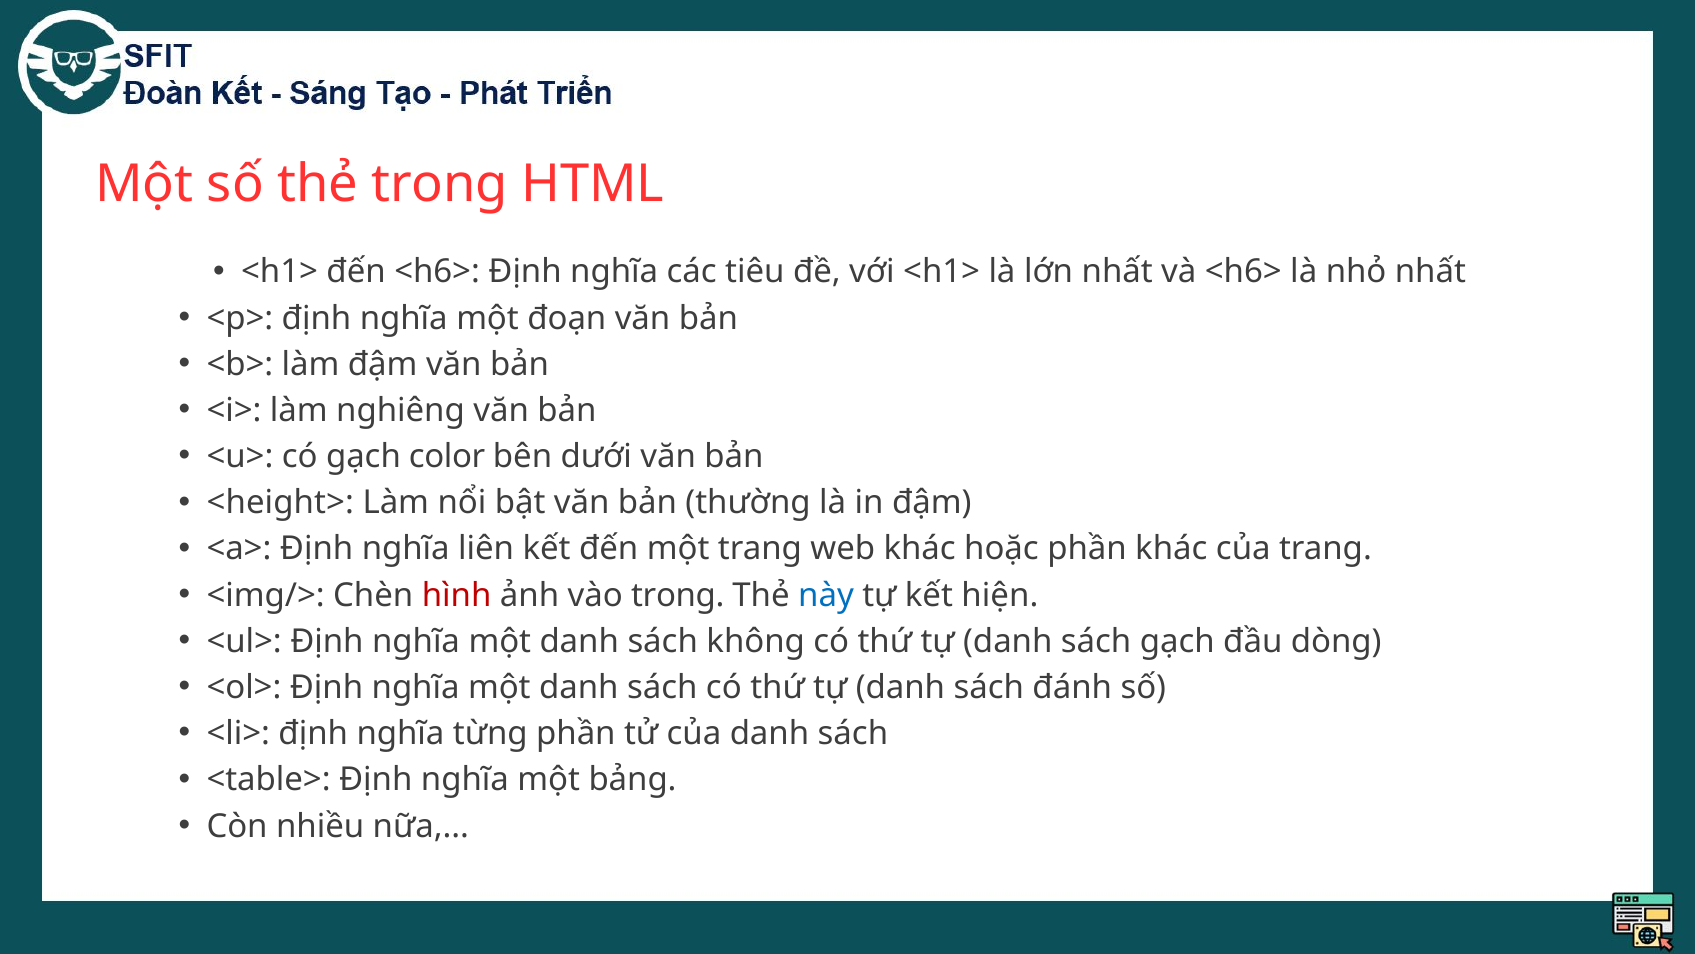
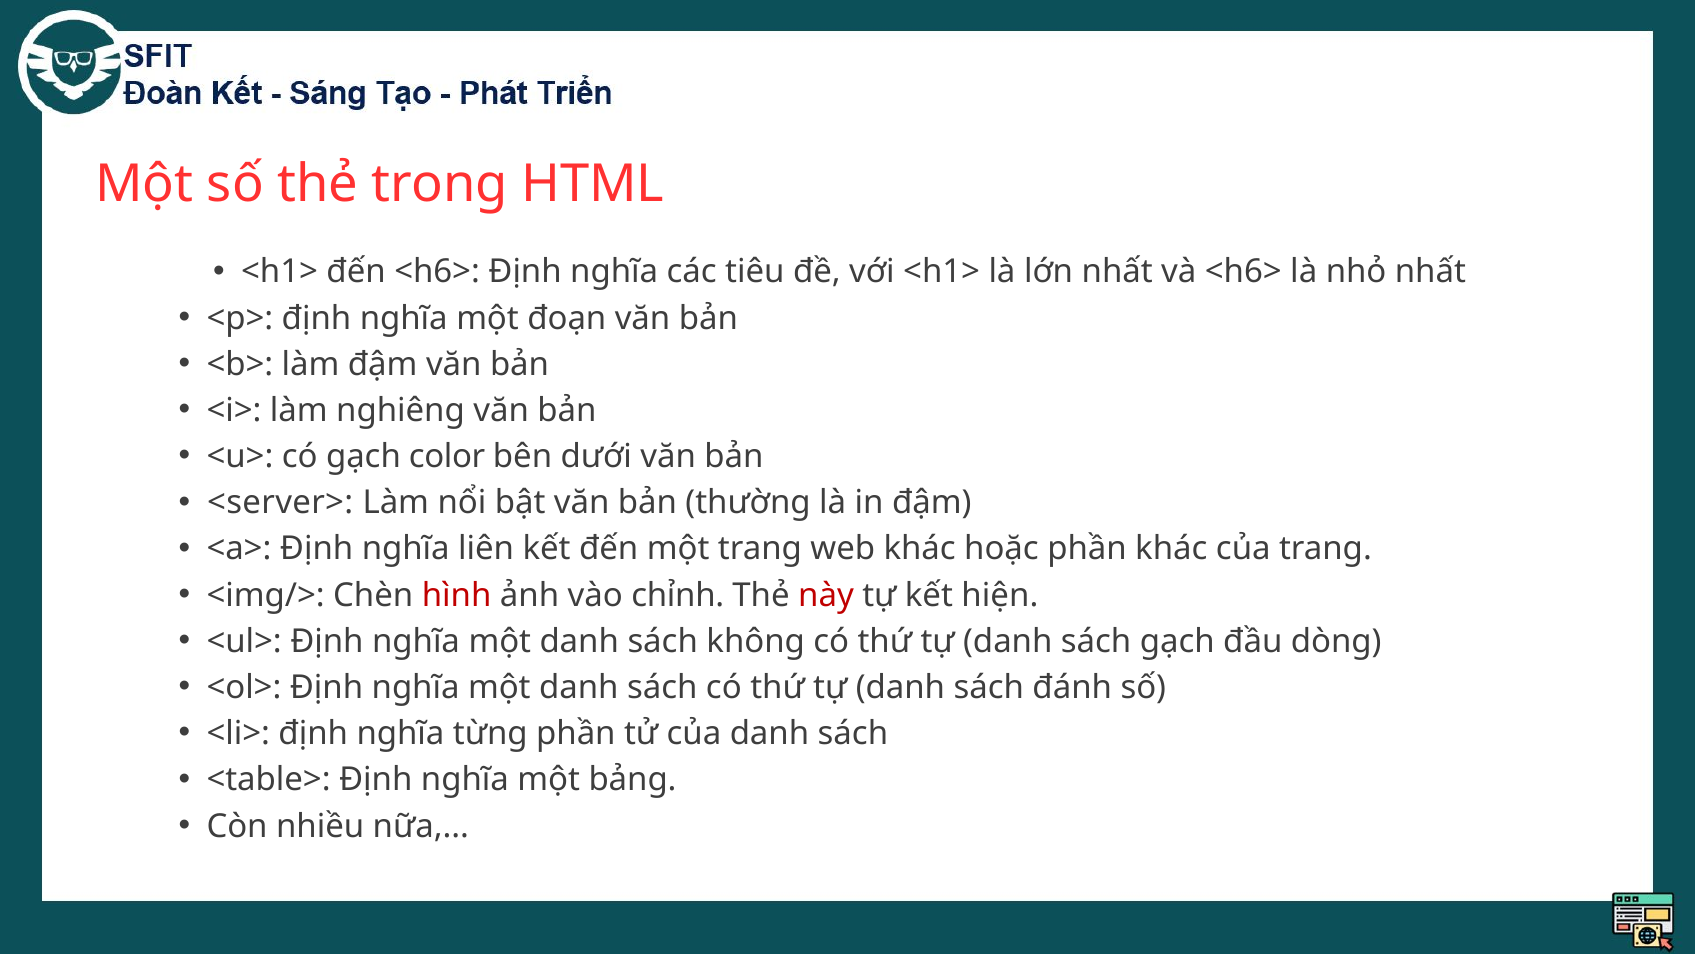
<height>: <height> -> <server> (280, 503)
vào trong: trong -> chỉnh (678, 595)
này colour: blue -> red (826, 595)
